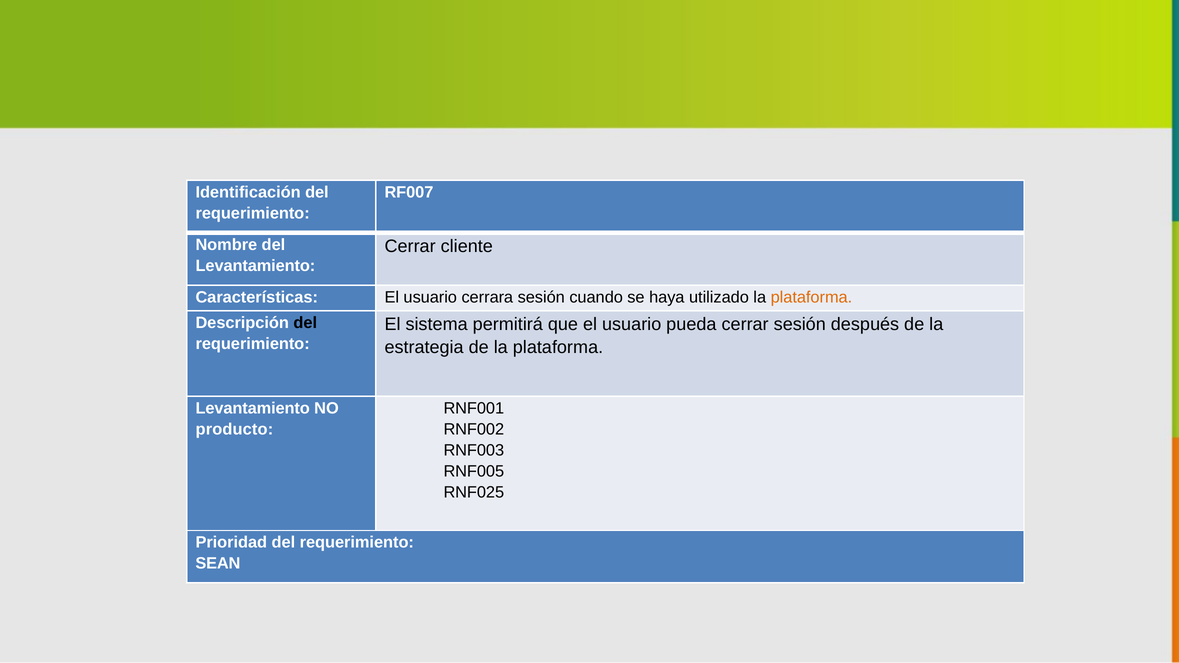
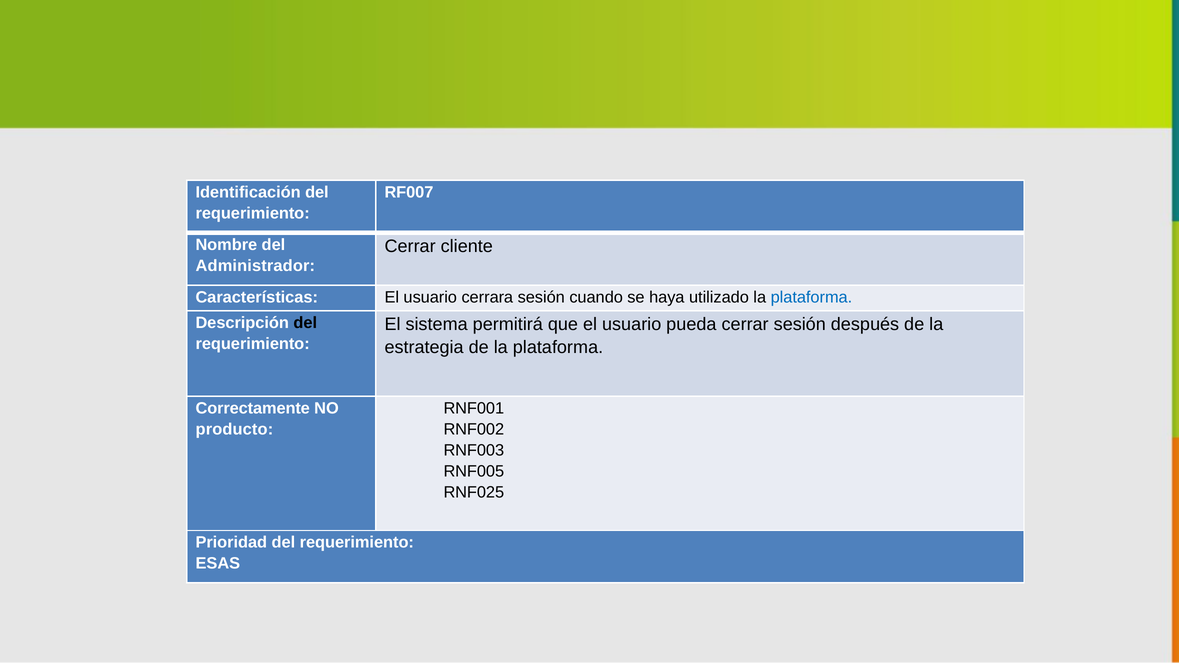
Levantamiento: Levantamiento -> Administrador (255, 266)
plataforma colour: orange -> blue (811, 298)
Levantamiento: Levantamiento -> Correctamente (253, 408)
SEAN: SEAN -> ESAS (218, 564)
